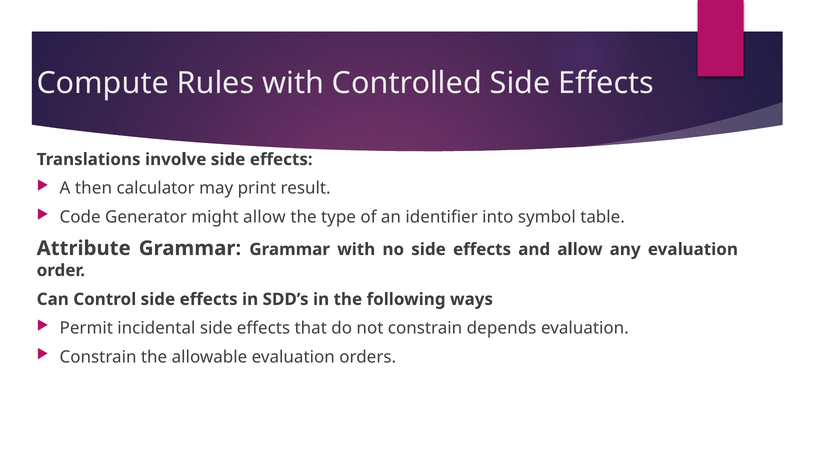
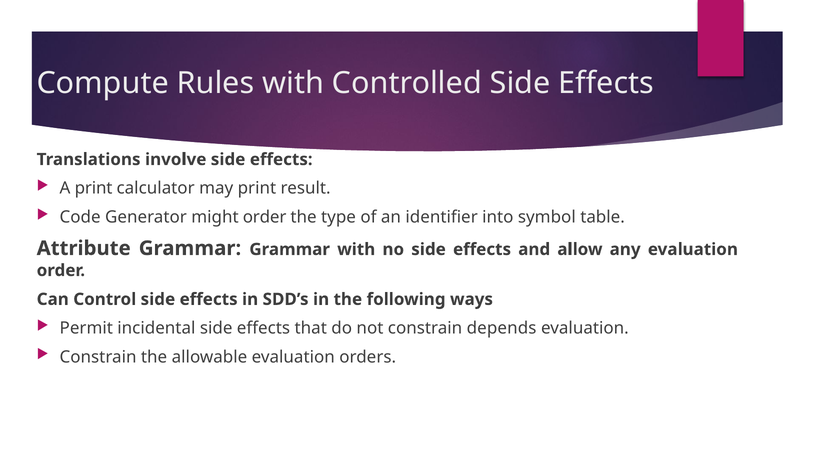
A then: then -> print (94, 188)
might allow: allow -> order (265, 217)
